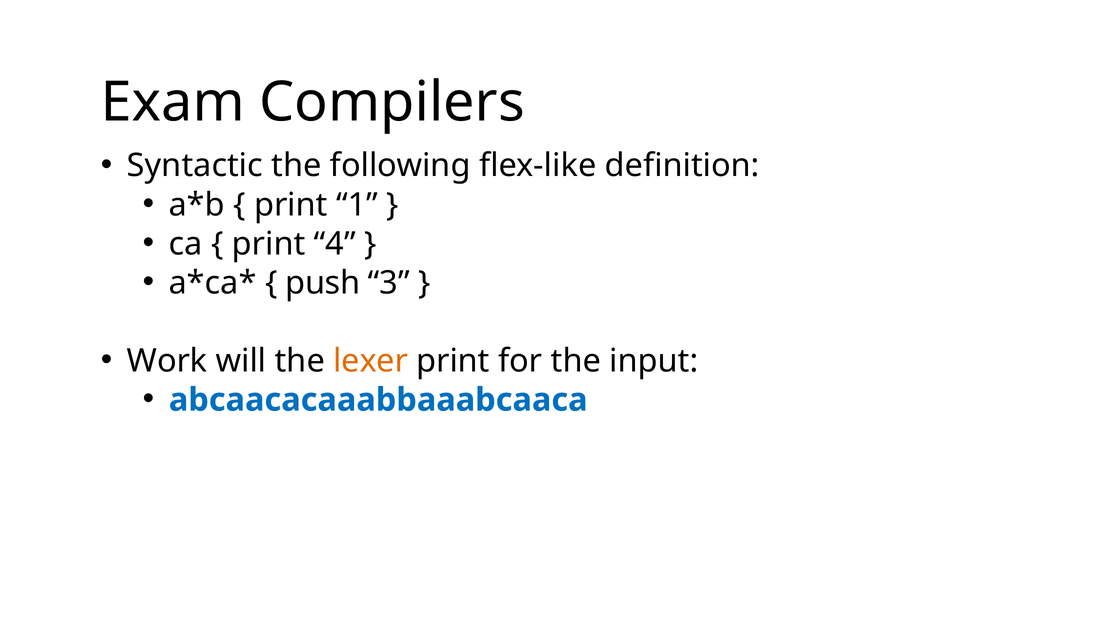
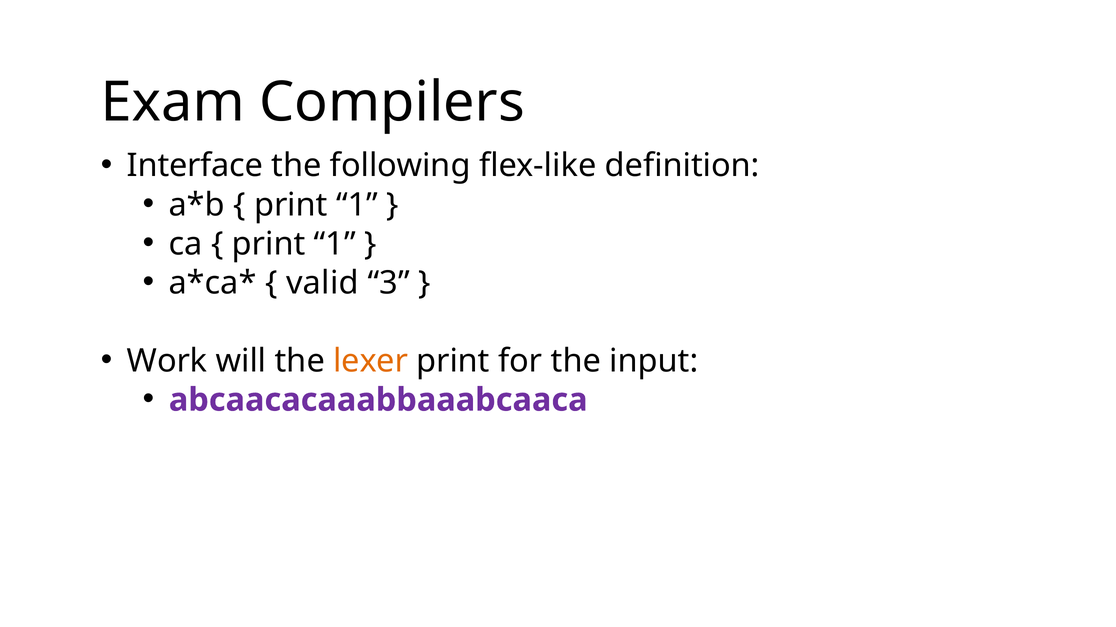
Syntactic: Syntactic -> Interface (195, 166)
4: 4 -> 1 (335, 244)
push: push -> valid (322, 283)
abcaacacaaabbaaabcaaca colour: blue -> purple (378, 400)
